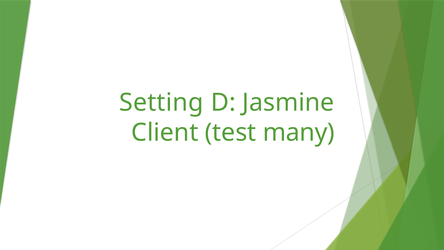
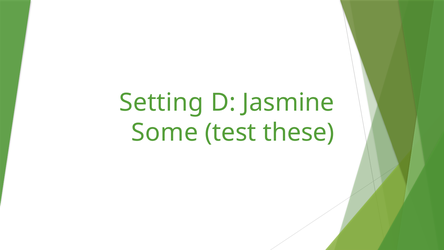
Client: Client -> Some (165, 133)
many: many -> these (299, 133)
